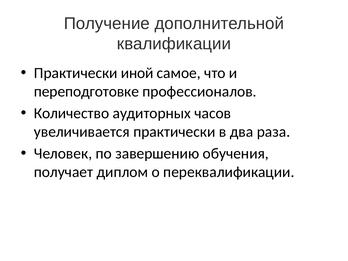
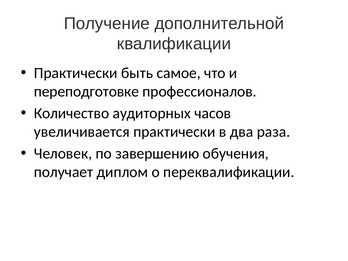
иной: иной -> быть (137, 73)
